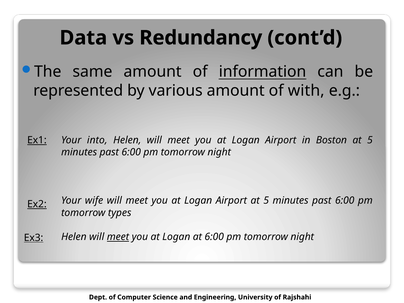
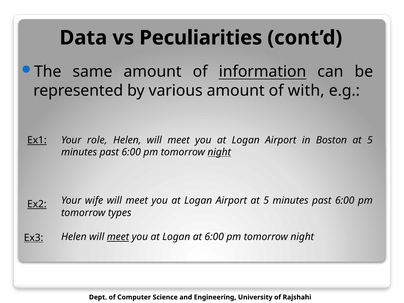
Redundancy: Redundancy -> Peculiarities (201, 38)
into: into -> role (97, 140)
night underline: none -> present (219, 152)
